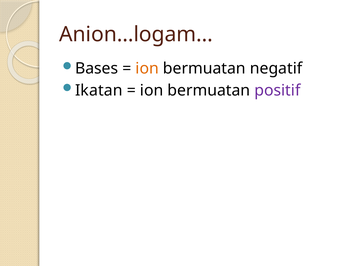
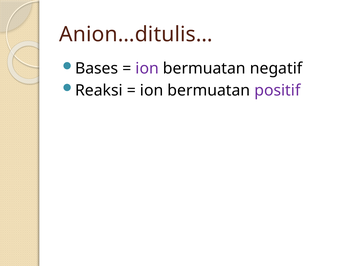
Anion…logam…: Anion…logam… -> Anion…ditulis… (136, 34)
ion colour: orange -> purple (147, 69)
Ikatan: Ikatan -> Reaksi (99, 90)
